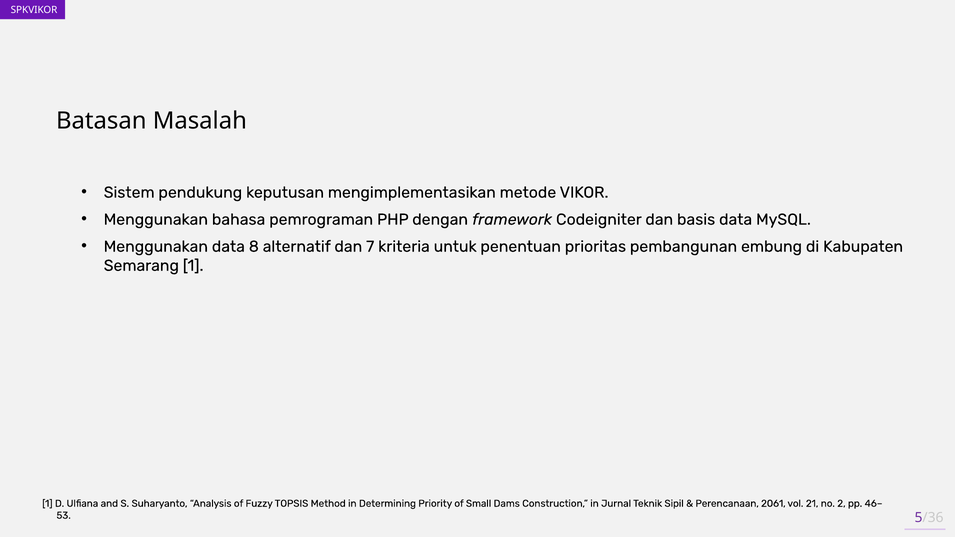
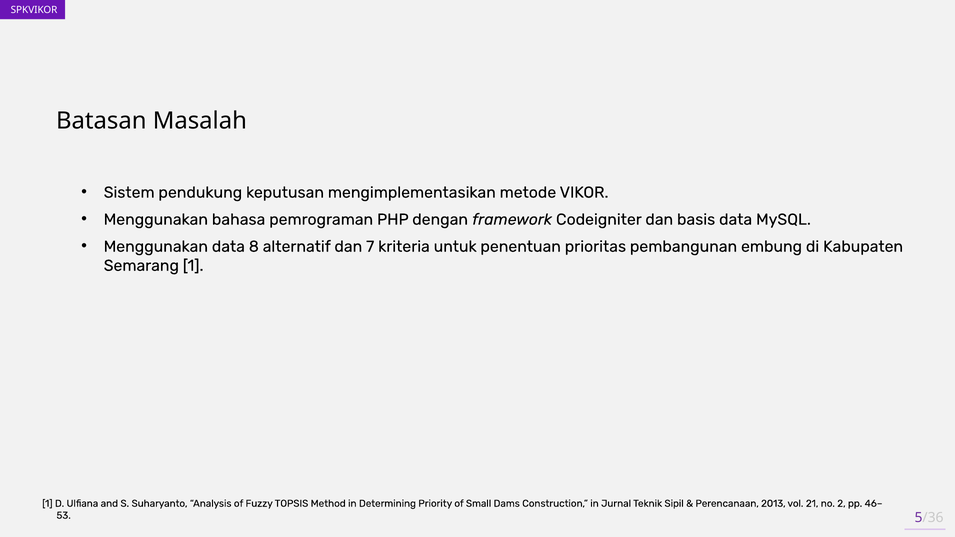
2061: 2061 -> 2013 (773, 504)
